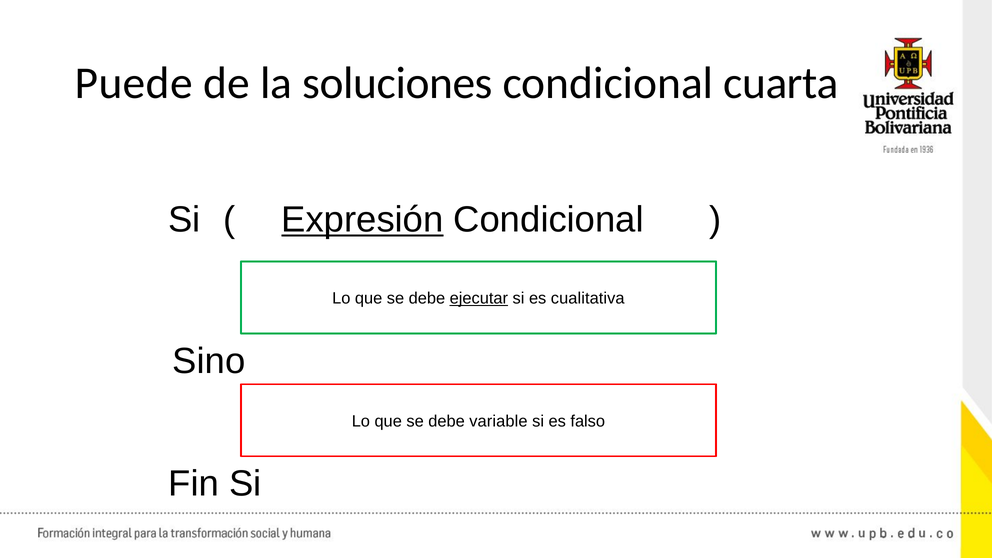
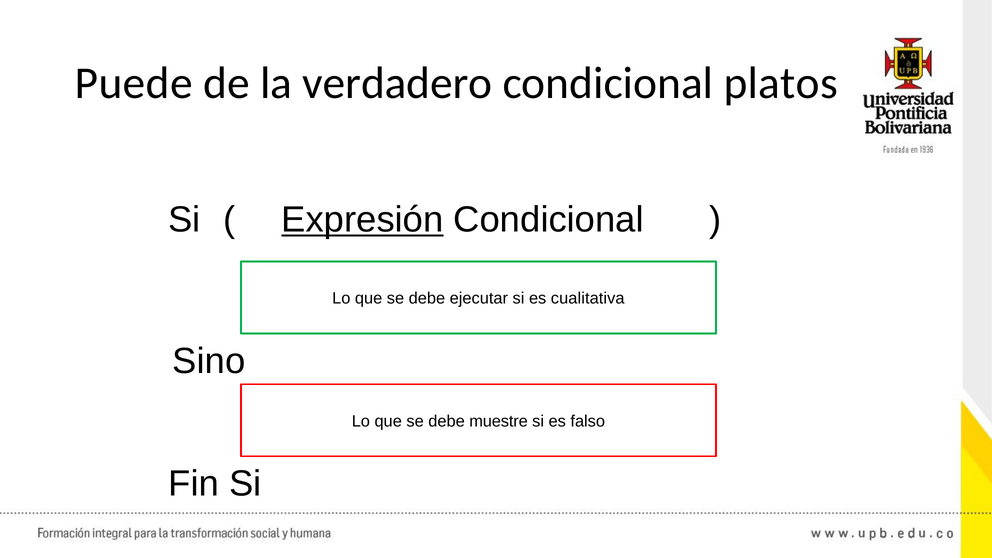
soluciones: soluciones -> verdadero (397, 83)
cuarta: cuarta -> platos (781, 83)
ejecutar underline: present -> none (479, 299)
variable: variable -> muestre (499, 421)
